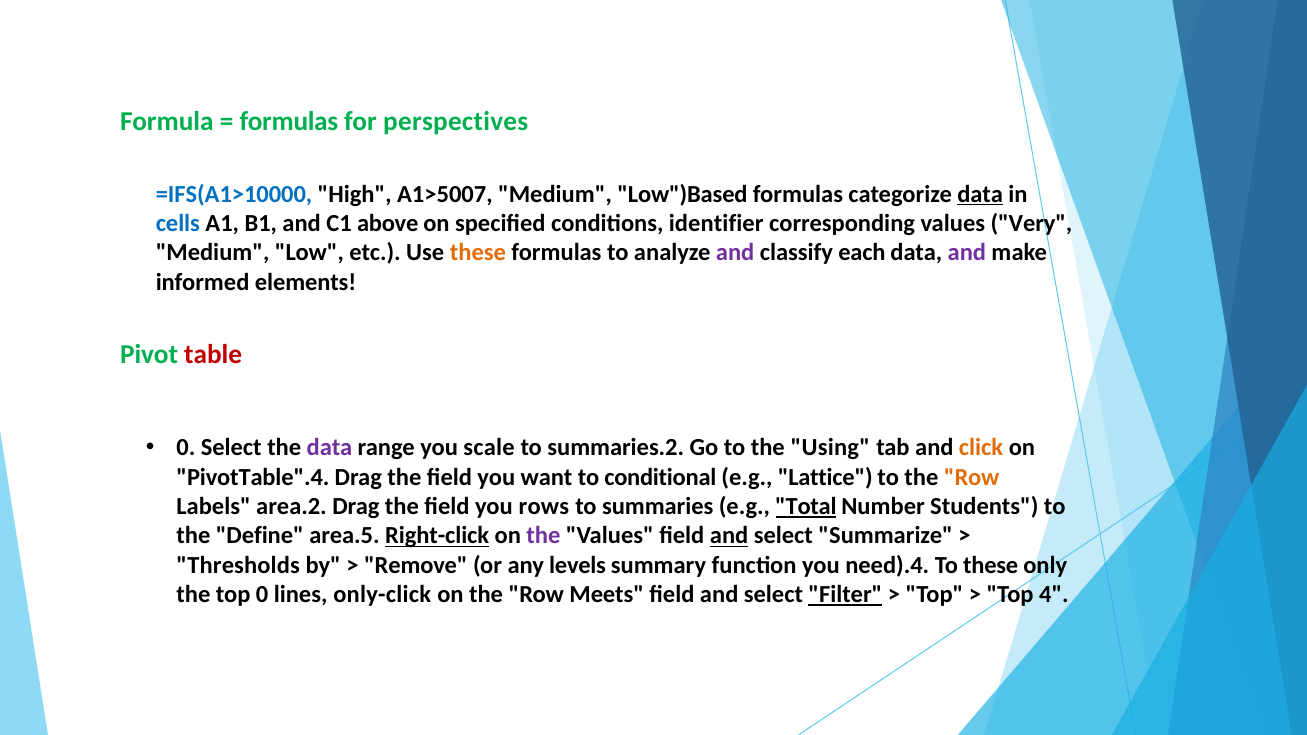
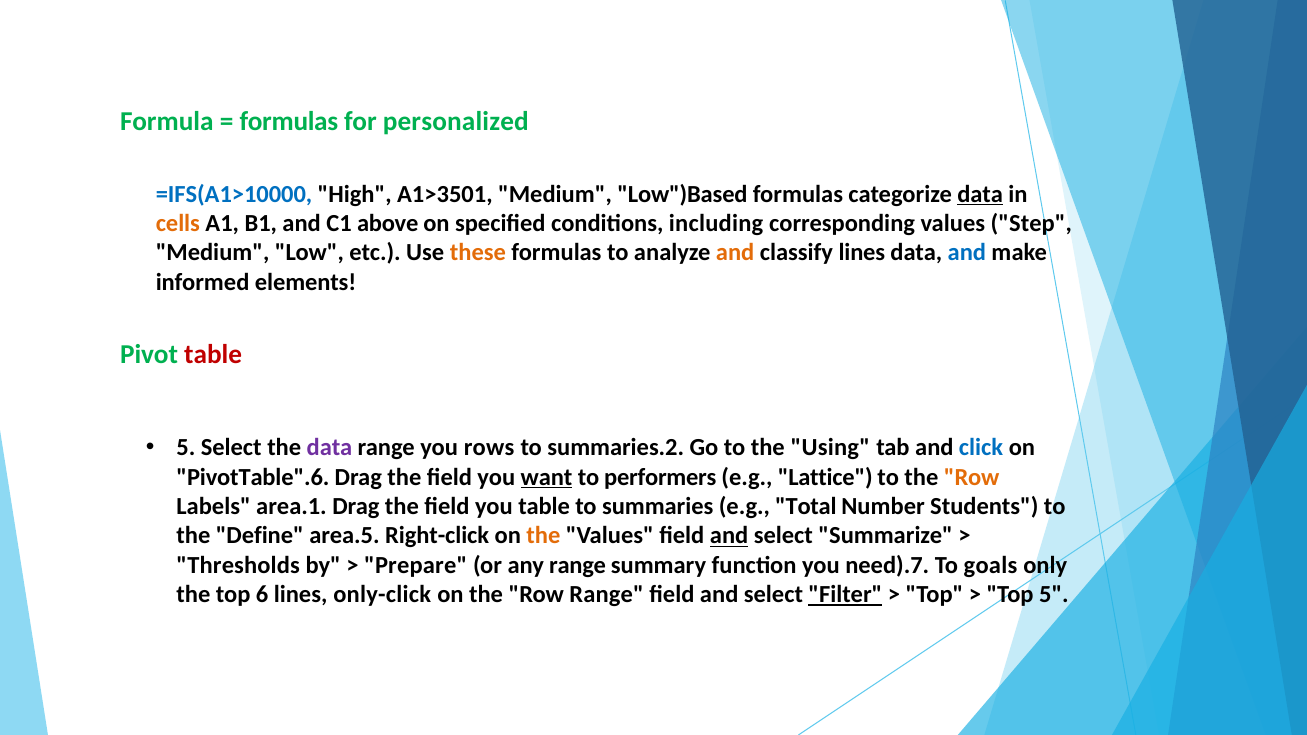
perspectives: perspectives -> personalized (456, 122)
A1>5007: A1>5007 -> A1>3501 (445, 194)
cells colour: blue -> orange (178, 224)
identifier: identifier -> including (716, 224)
Very: Very -> Step (1031, 224)
and colour: purple -> orange (735, 253)
classify each: each -> lines (862, 253)
and colour: purple -> blue (967, 253)
0: 0 -> 5 (186, 448)
scale: scale -> rows (489, 448)
click colour: orange -> blue (981, 448)
PivotTable".4: PivotTable".4 -> PivotTable".6 (253, 477)
want underline: none -> present (547, 477)
conditional: conditional -> performers (660, 477)
area.2: area.2 -> area.1 (292, 507)
you rows: rows -> table (544, 507)
Total underline: present -> none (806, 507)
Right-click underline: present -> none (437, 536)
the colour: purple -> orange (543, 536)
Remove: Remove -> Prepare (416, 565)
any levels: levels -> range (578, 565)
need).4: need).4 -> need).7 (887, 565)
To these: these -> goals (991, 565)
top 0: 0 -> 6 (262, 595)
Row Meets: Meets -> Range (607, 595)
Top 4: 4 -> 5 (1054, 595)
